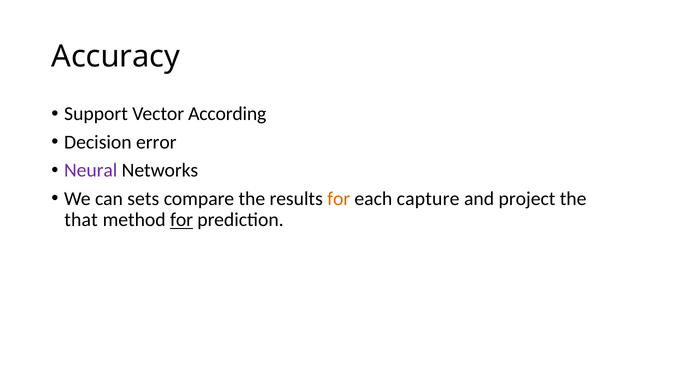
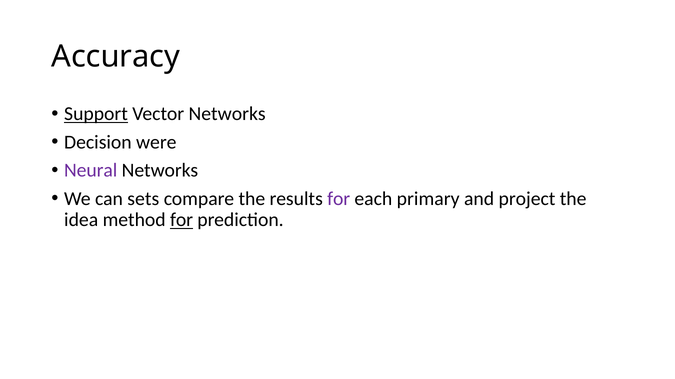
Support underline: none -> present (96, 114)
Vector According: According -> Networks (227, 114)
error: error -> were (156, 142)
for colour: orange -> purple (339, 199)
capture: capture -> primary (428, 199)
that: that -> idea (81, 220)
